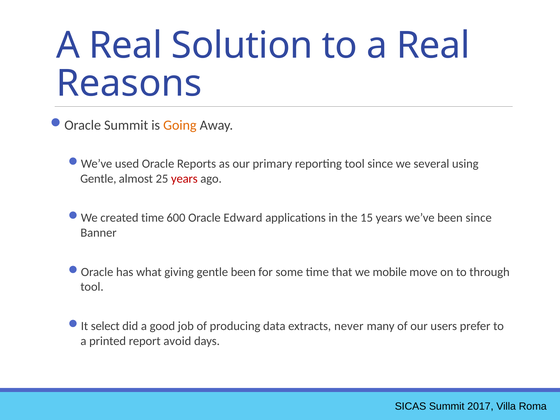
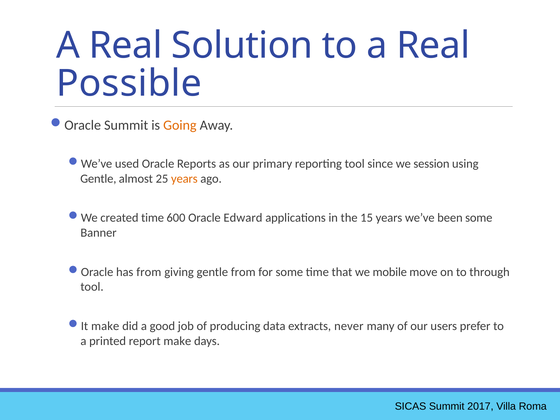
Reasons: Reasons -> Possible (129, 84)
several: several -> session (431, 164)
years colour: red -> orange (184, 179)
been since: since -> some (479, 218)
has what: what -> from (149, 272)
gentle been: been -> from (243, 272)
select: select -> make (105, 326)
report avoid: avoid -> make (177, 341)
